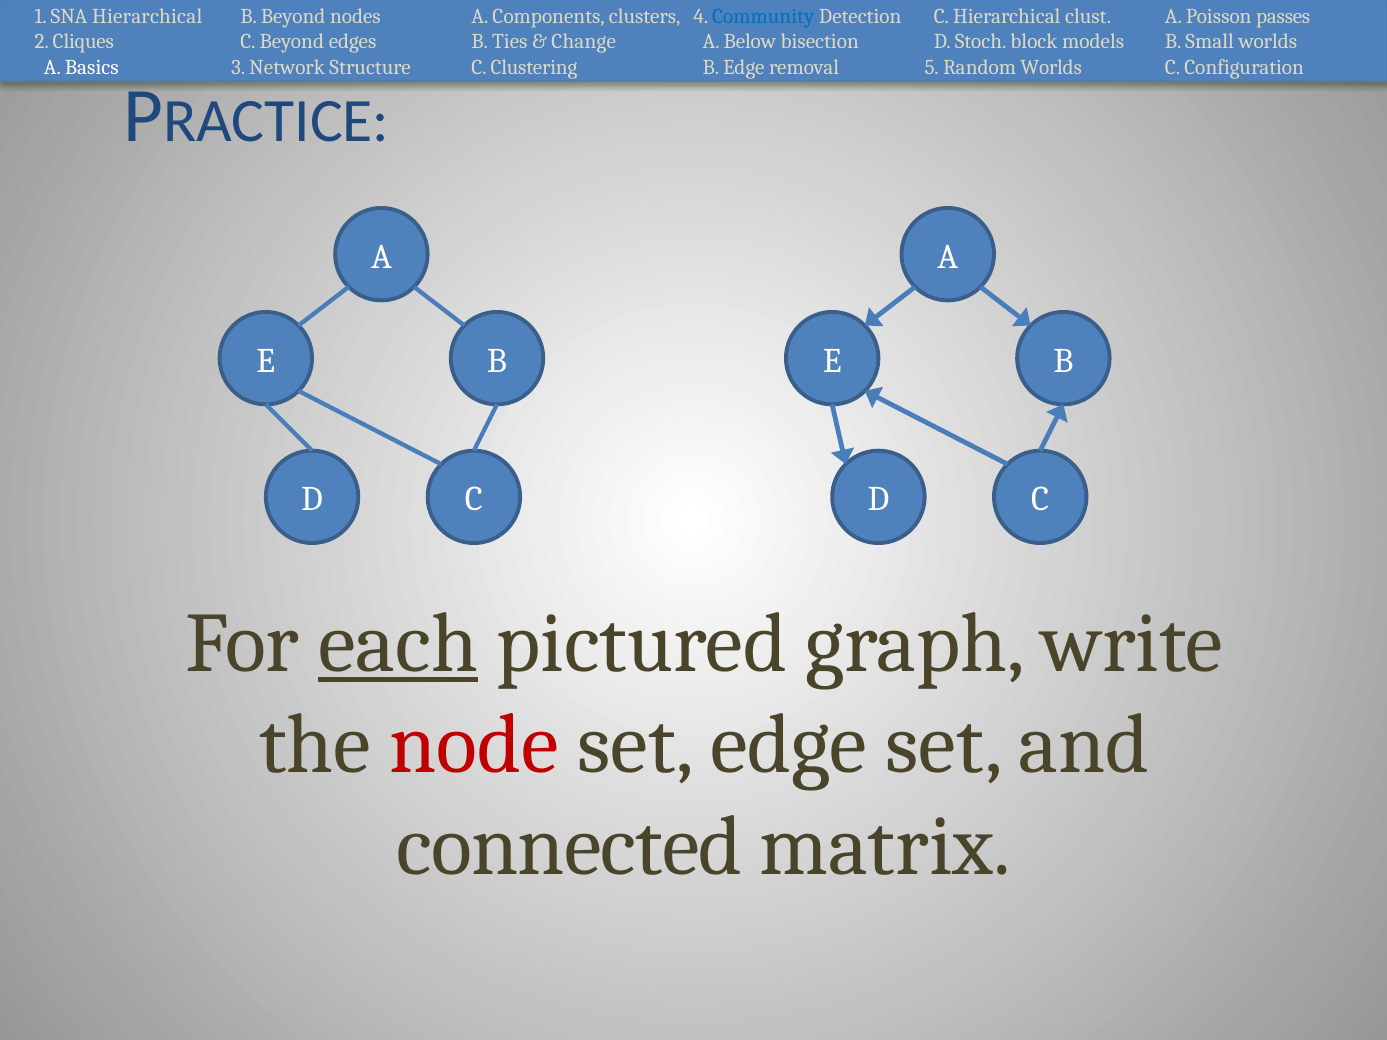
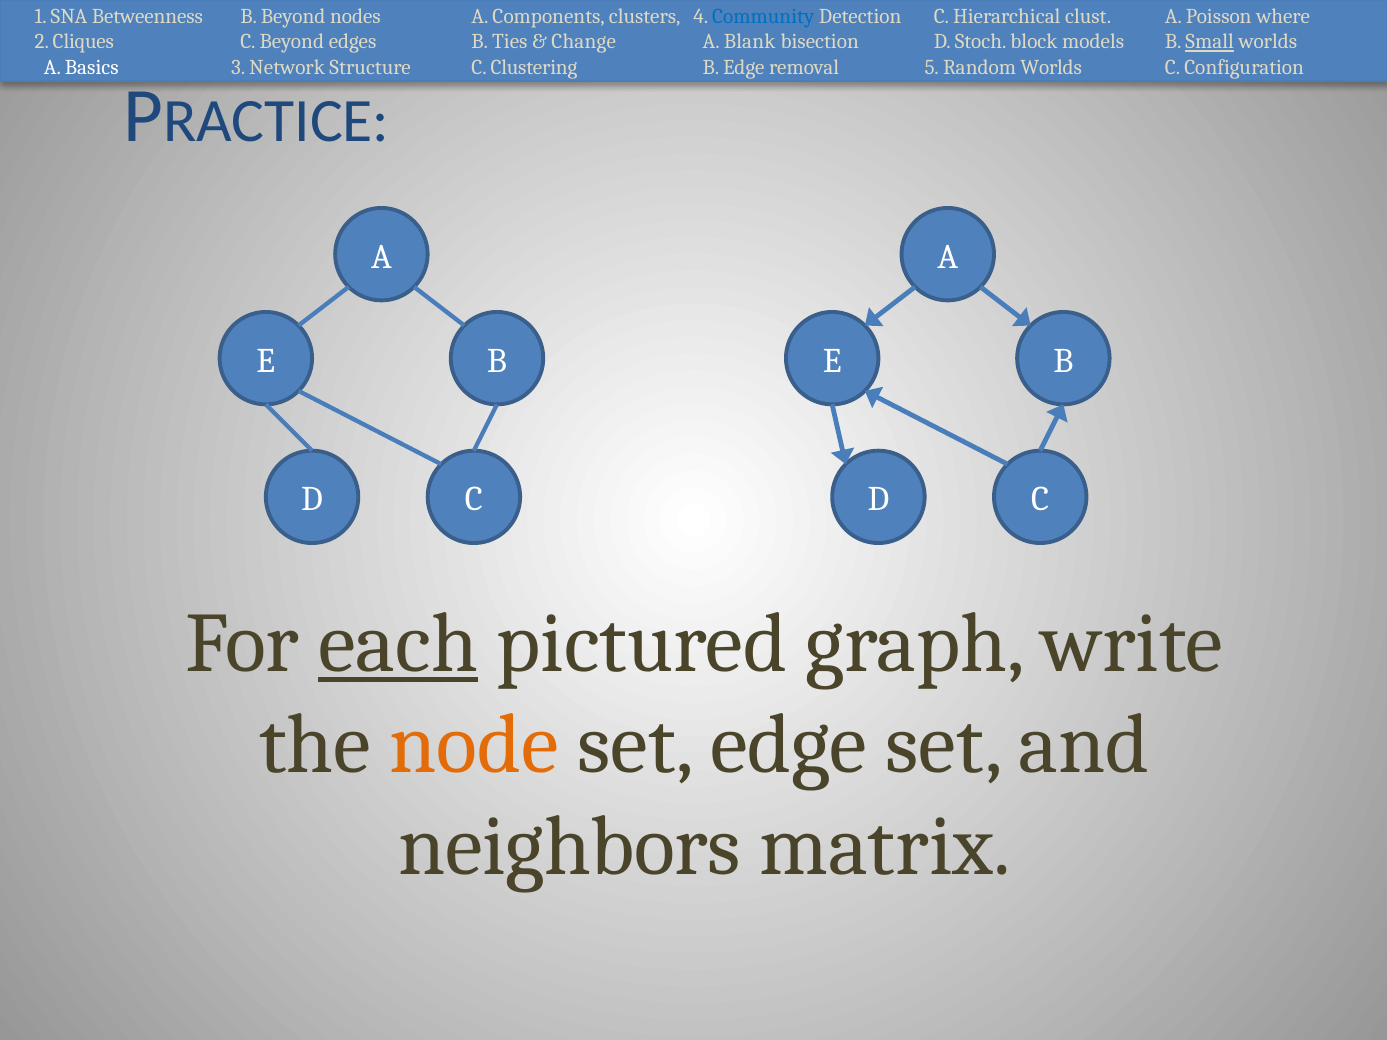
SNA Hierarchical: Hierarchical -> Betweenness (147, 16)
passes: passes -> where (1283, 16)
Below: Below -> Blank (750, 42)
Small underline: none -> present (1210, 42)
node colour: red -> orange (474, 745)
connected: connected -> neighbors (570, 847)
